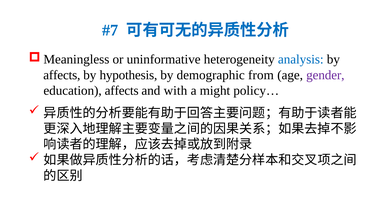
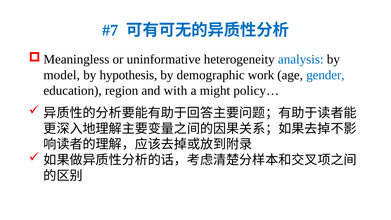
affects: affects -> model (62, 75)
from: from -> work (261, 75)
gender colour: purple -> blue (325, 75)
education affects: affects -> region (122, 91)
